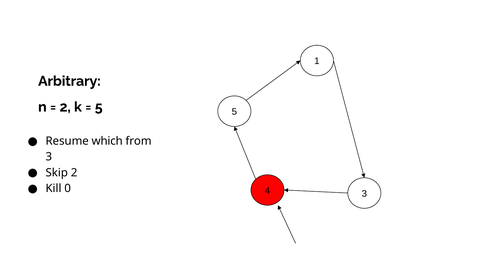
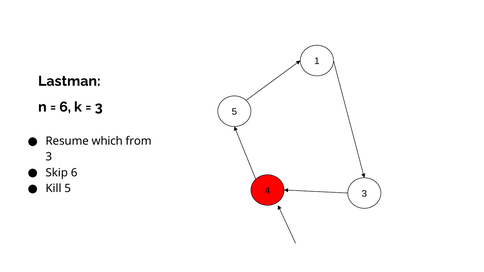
Arbitrary: Arbitrary -> Lastman (69, 81)
2: 2 -> 6 (65, 107)
5: 5 -> 3 (99, 107)
Skip 2: 2 -> 6 (74, 173)
Kill 0: 0 -> 5 (68, 189)
